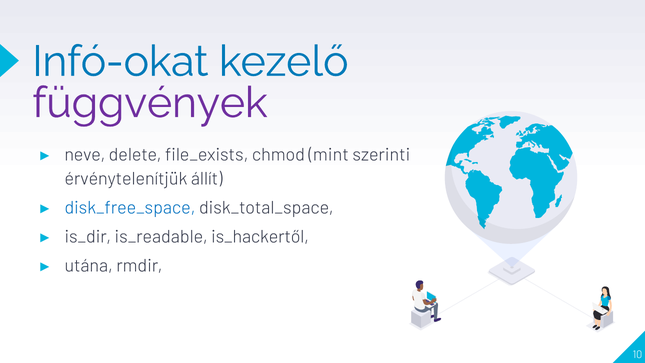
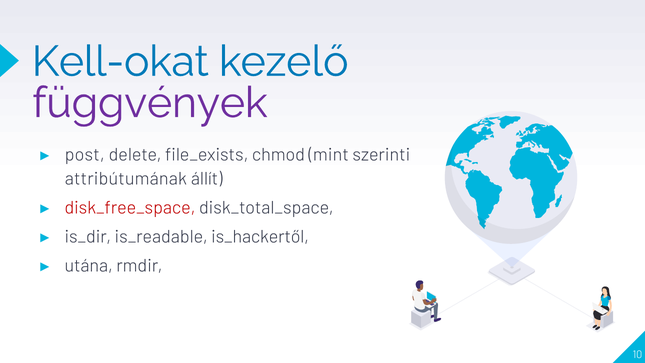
Infó-okat: Infó-okat -> Kell-okat (120, 62)
neve: neve -> post (85, 155)
érvénytelenítjük: érvénytelenítjük -> attribútumának (126, 179)
disk_free_space colour: blue -> red (130, 208)
